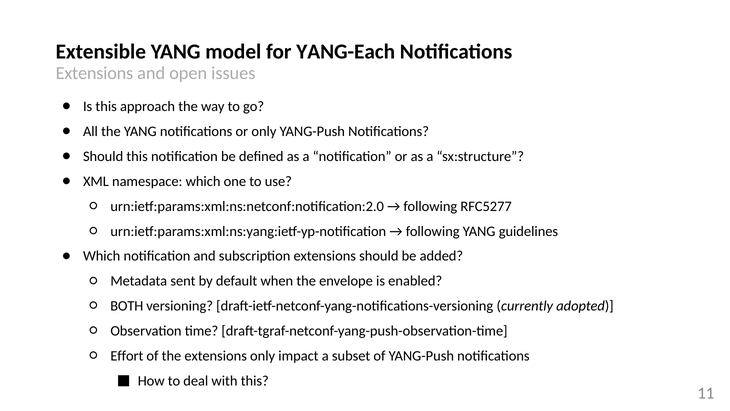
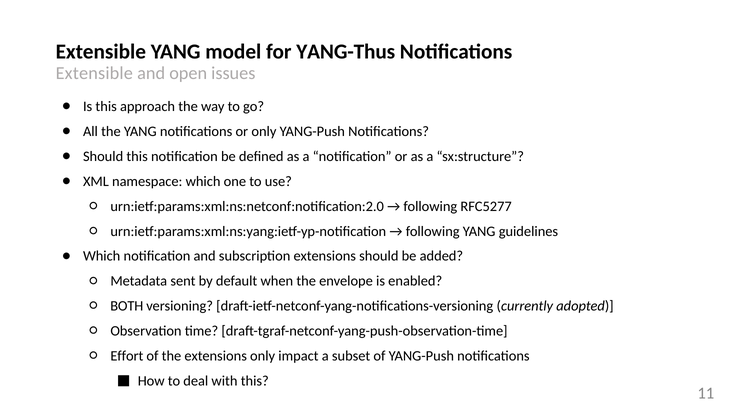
YANG-Each: YANG-Each -> YANG-Thus (346, 52)
Extensions: Extensions -> Extensible (94, 73)
